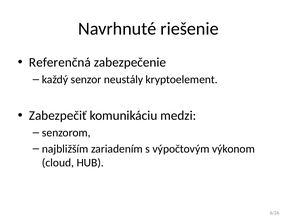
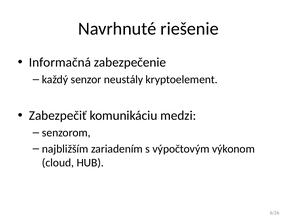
Referenčná: Referenčná -> Informačná (60, 62)
